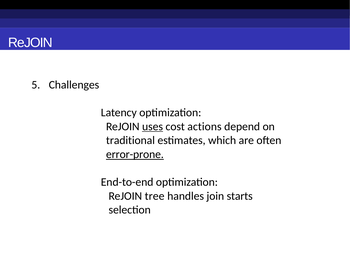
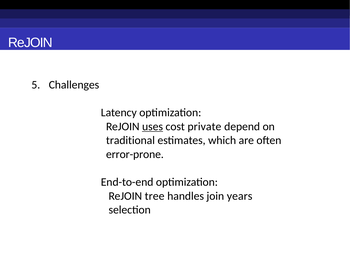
actions: actions -> private (204, 126)
error-prone underline: present -> none (135, 154)
starts: starts -> years (240, 196)
